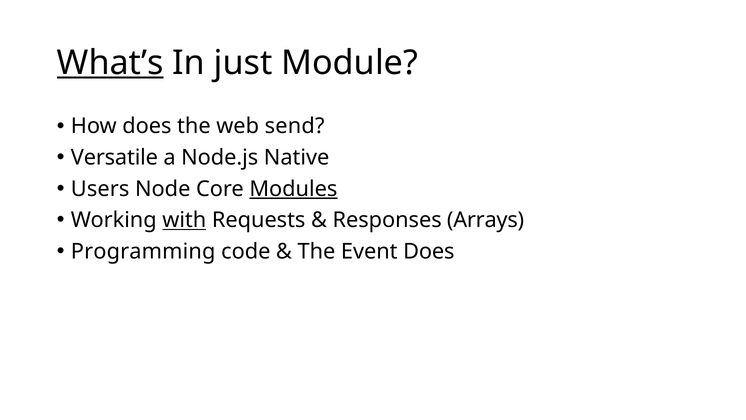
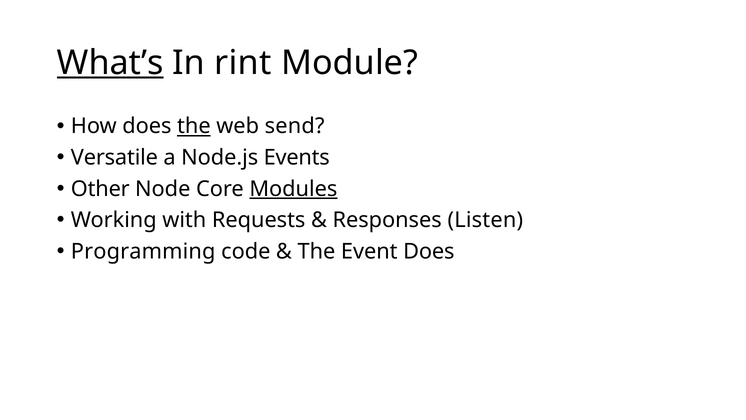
just: just -> rint (243, 63)
the underline: none -> present (194, 126)
Native: Native -> Events (297, 157)
Users: Users -> Other (100, 189)
with underline: present -> none (184, 220)
Arrays: Arrays -> Listen (485, 220)
